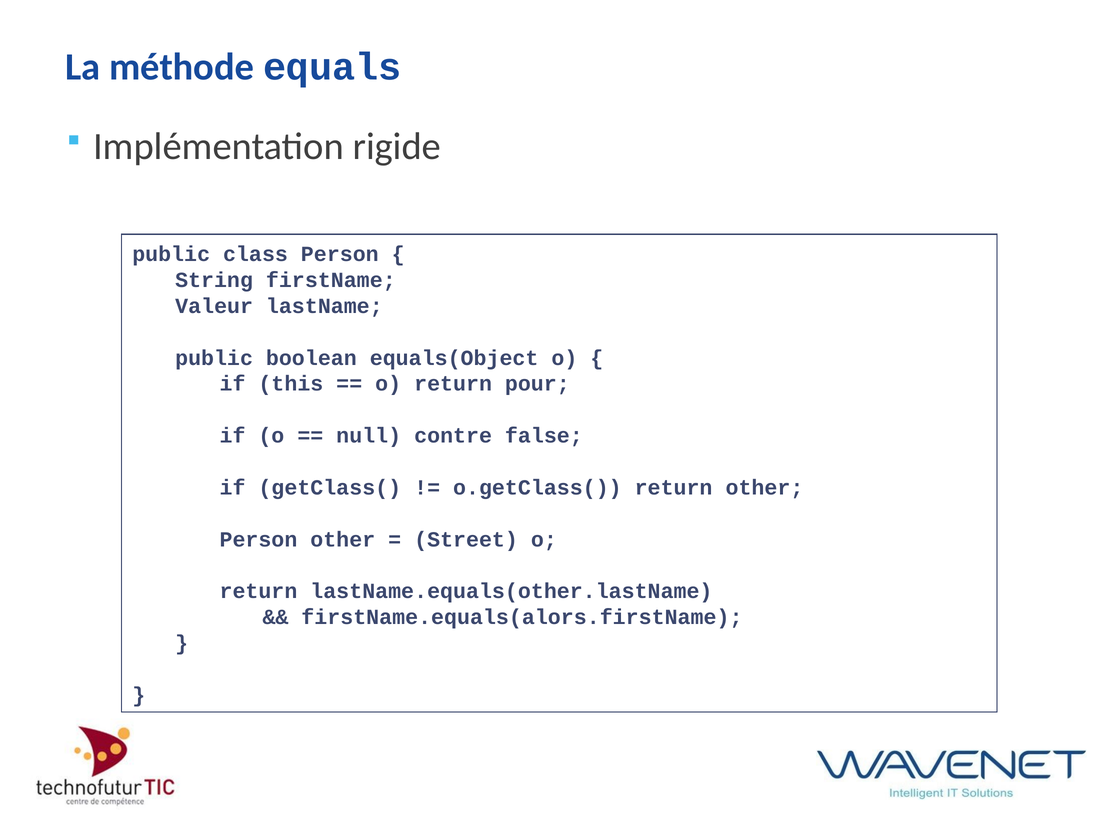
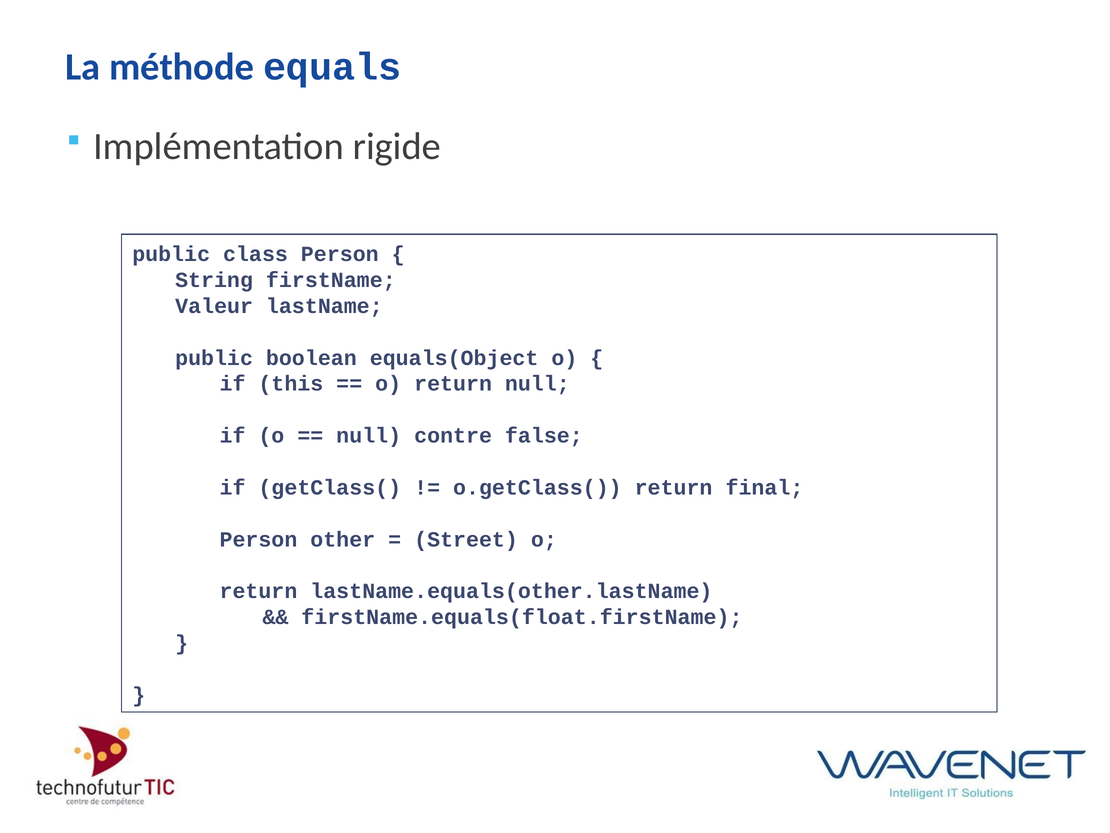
return pour: pour -> null (537, 384)
return other: other -> final (764, 487)
firstName.equals(alors.firstName: firstName.equals(alors.firstName -> firstName.equals(float.firstName (522, 617)
